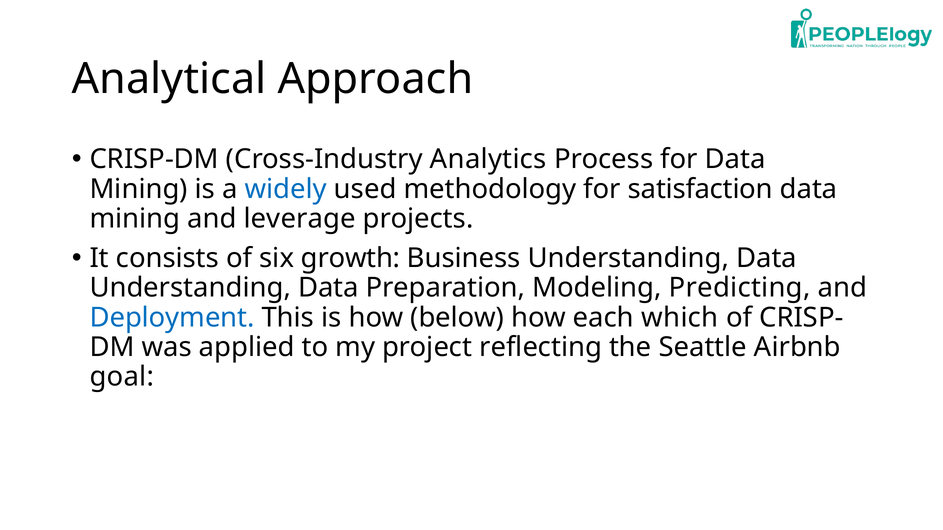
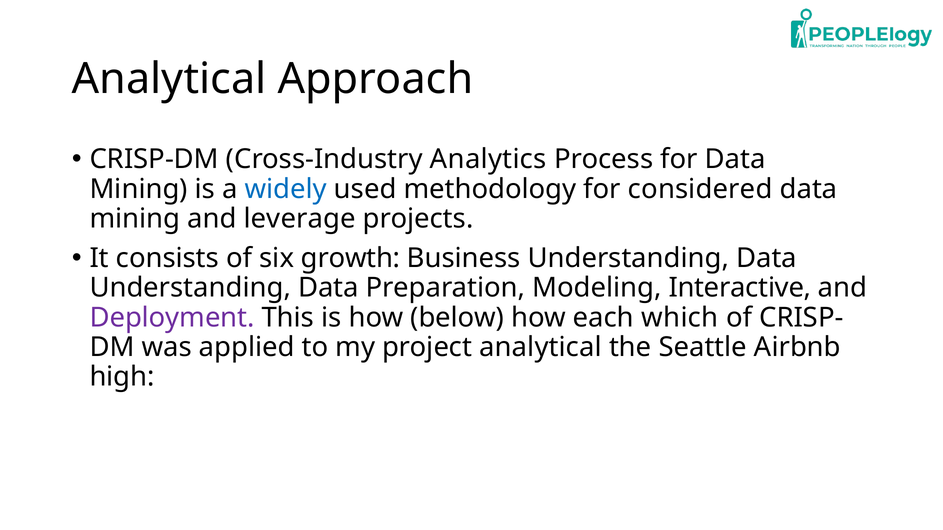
satisfaction: satisfaction -> considered (700, 189)
Predicting: Predicting -> Interactive (740, 288)
Deployment colour: blue -> purple (172, 318)
project reflecting: reflecting -> analytical (541, 348)
goal: goal -> high (122, 377)
